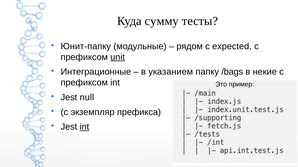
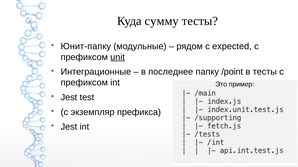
указанием: указанием -> последнее (171, 72)
/bags: /bags -> /point (232, 72)
в некие: некие -> тесты (265, 72)
null: null -> test (87, 98)
int underline: present -> none (84, 127)
